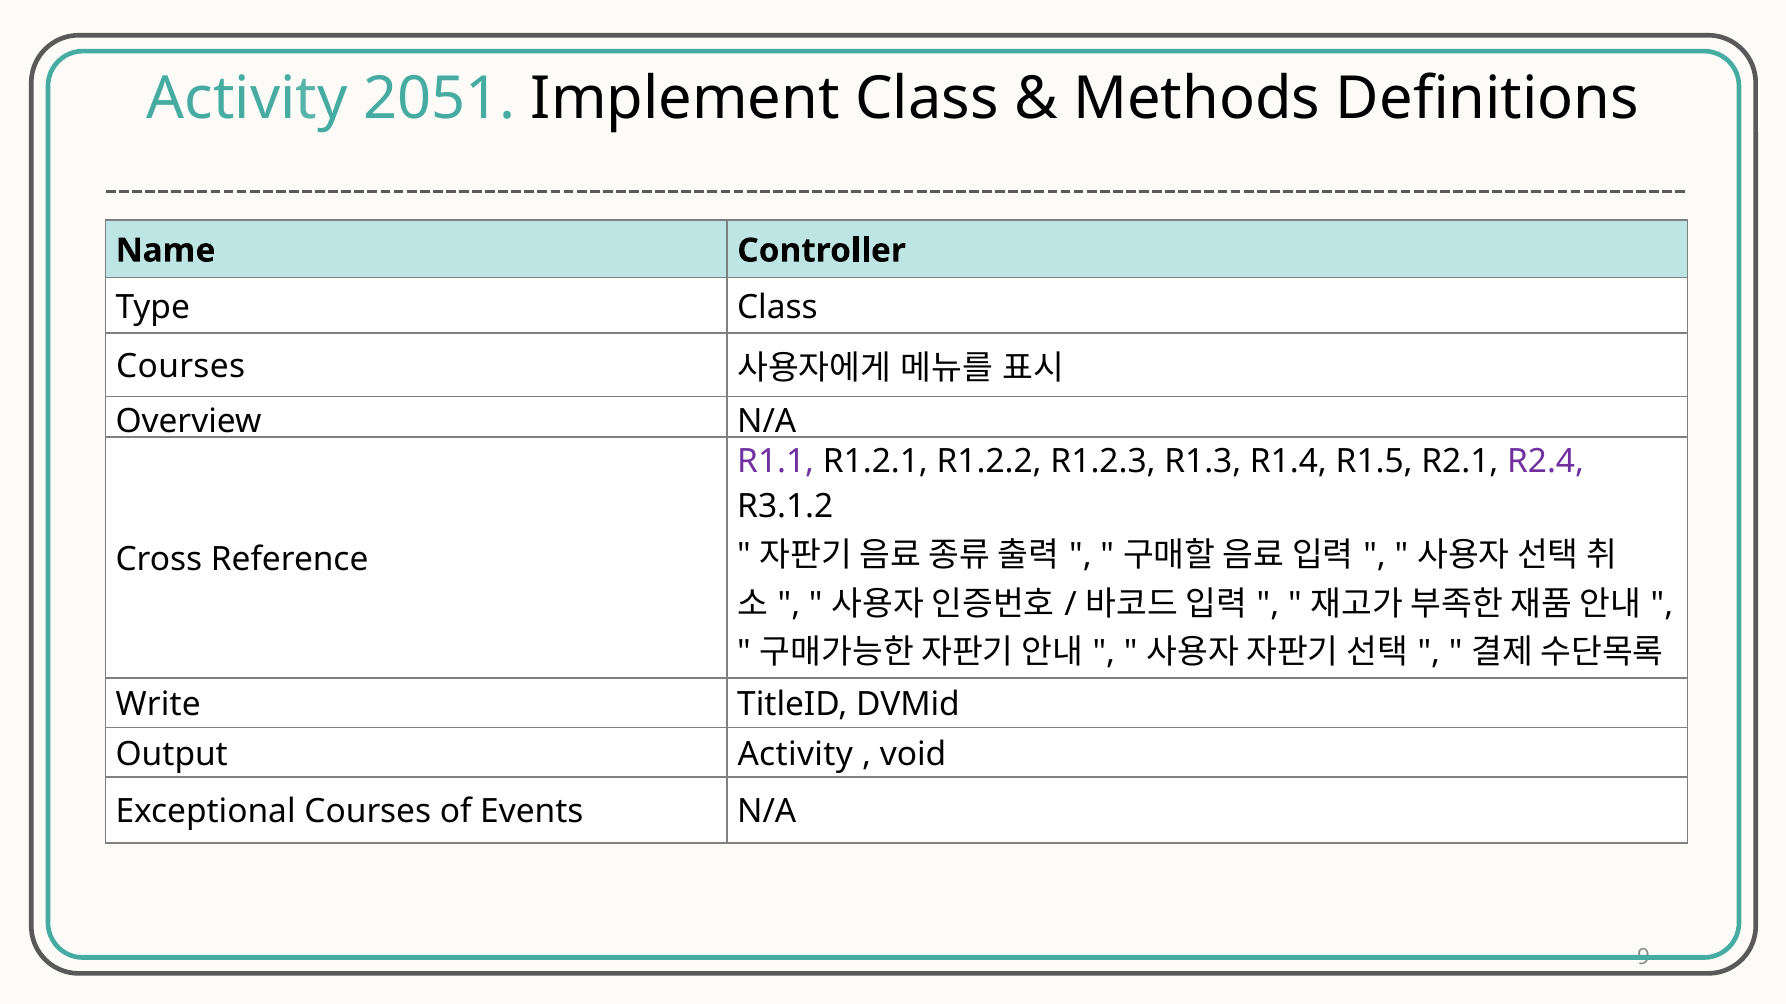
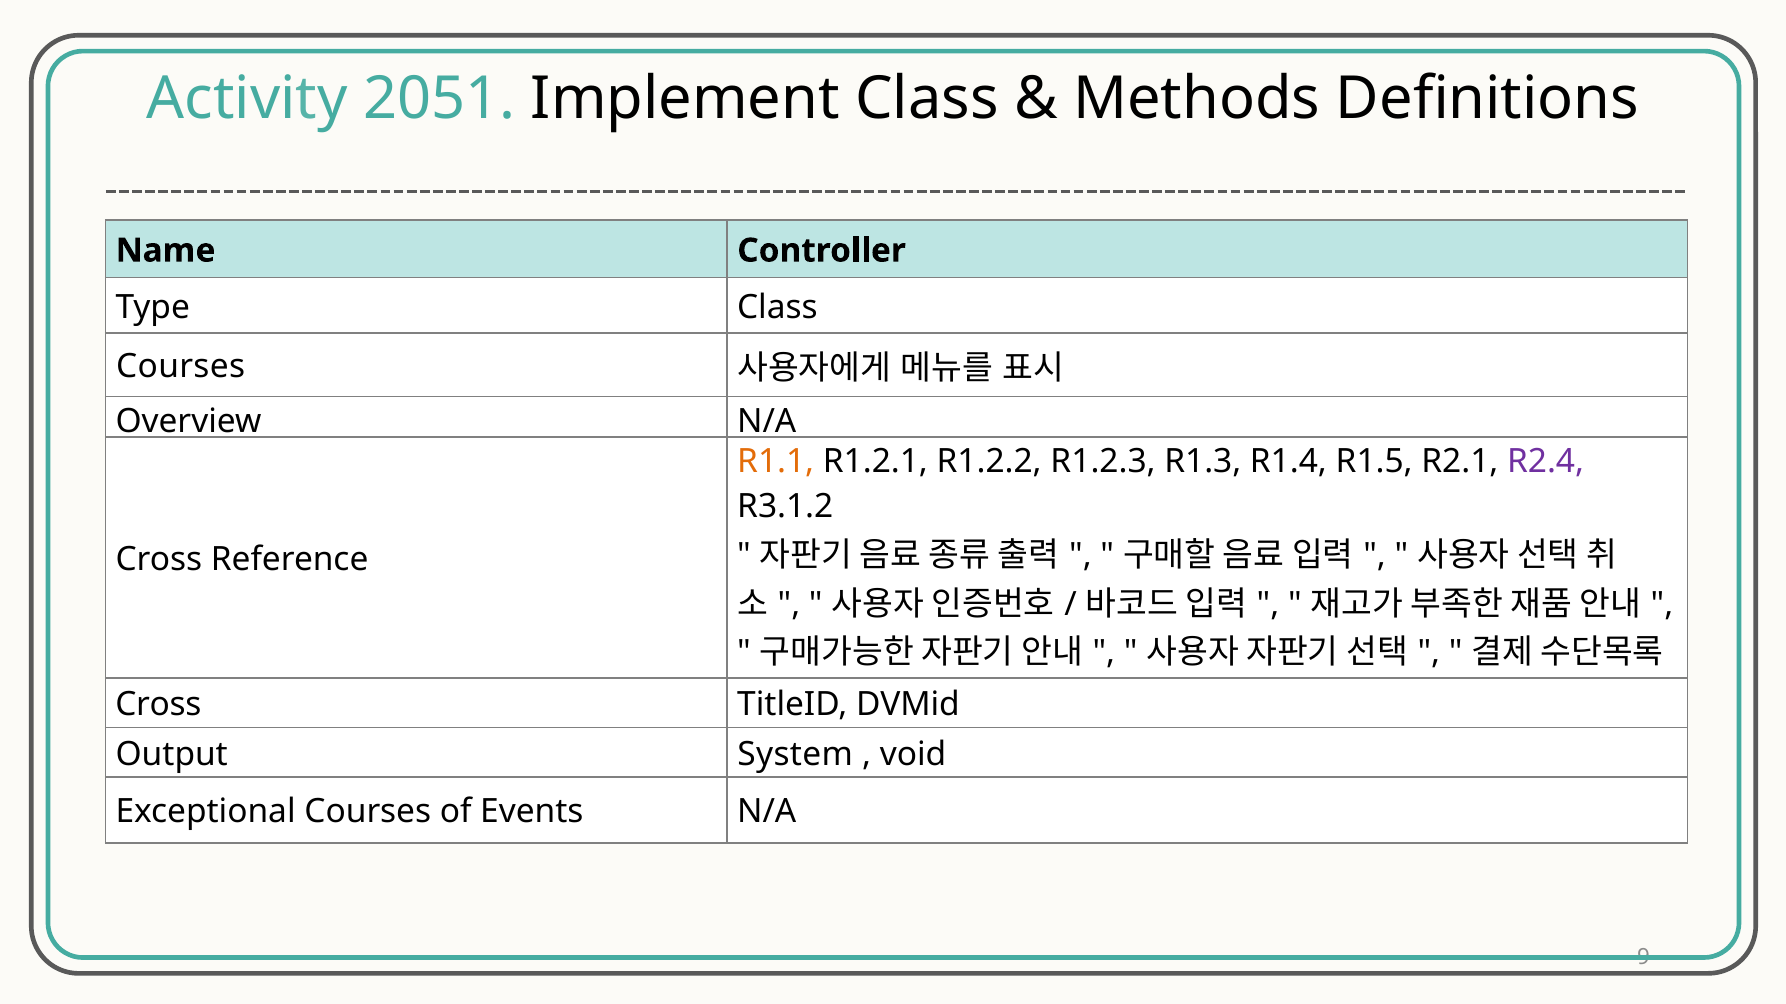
R1.1 colour: purple -> orange (776, 462)
Write: Write -> Cross (158, 705)
Output Activity: Activity -> System (795, 755)
